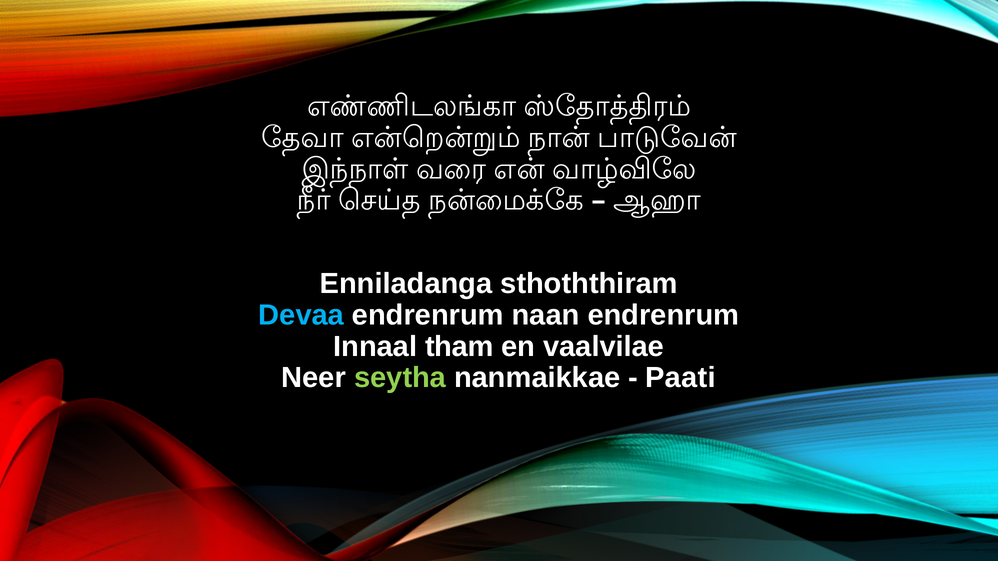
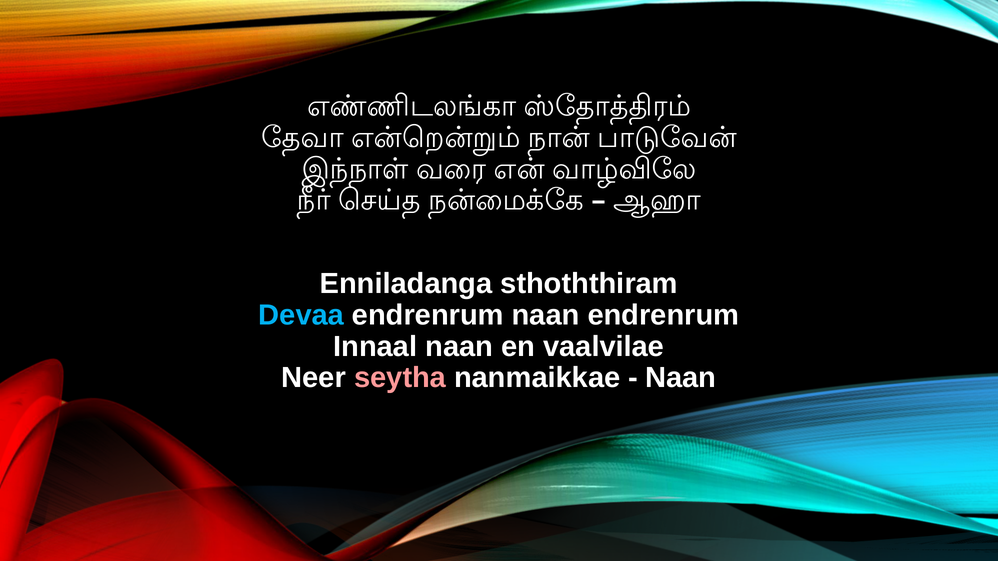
Innaal tham: tham -> naan (459, 347)
seytha colour: light green -> pink (400, 378)
Paati: Paati -> Naan (681, 378)
